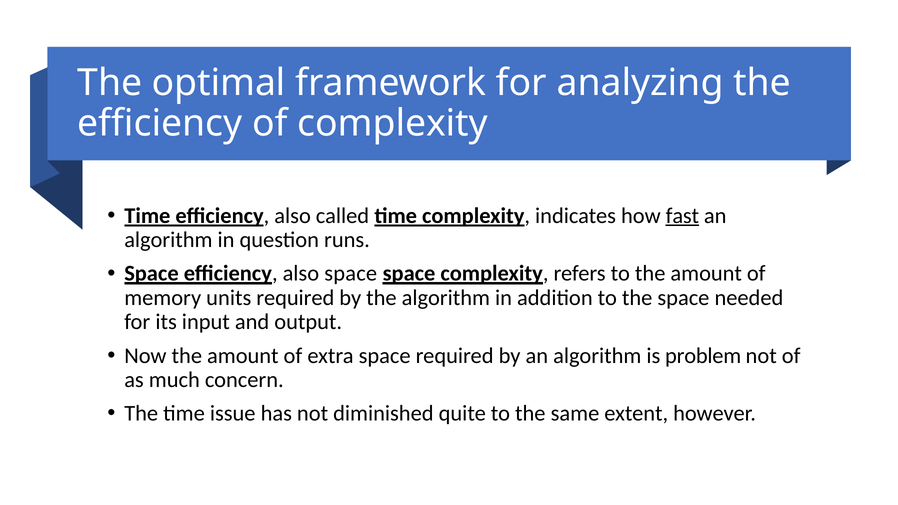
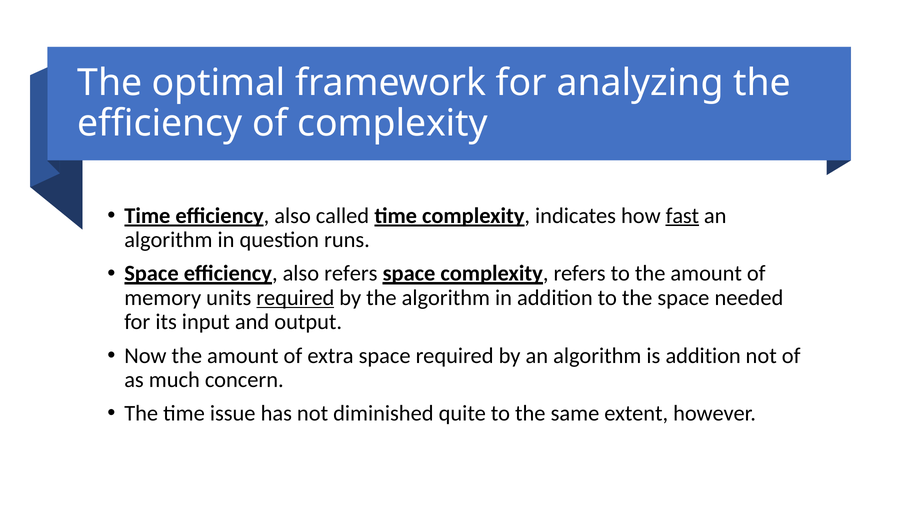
also space: space -> refers (351, 274)
required underline: none -> present (295, 298)
is problem: problem -> addition (703, 356)
